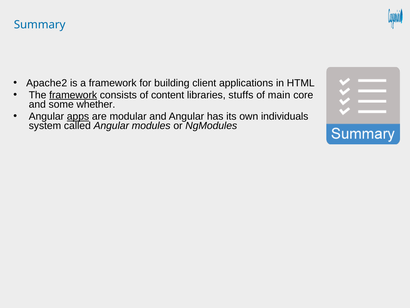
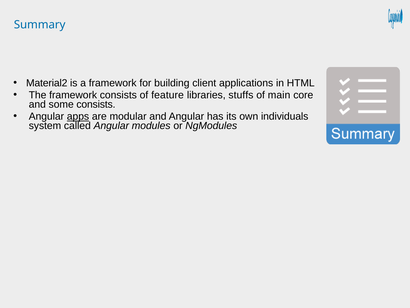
Apache2: Apache2 -> Material2 (47, 83)
framework underline: present -> none (73, 95)
content: content -> feature (168, 95)
some whether: whether -> consists (96, 104)
